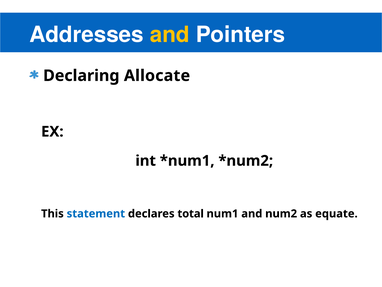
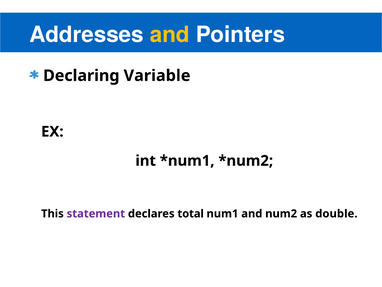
Allocate: Allocate -> Variable (157, 76)
statement colour: blue -> purple (96, 213)
equate: equate -> double (336, 213)
